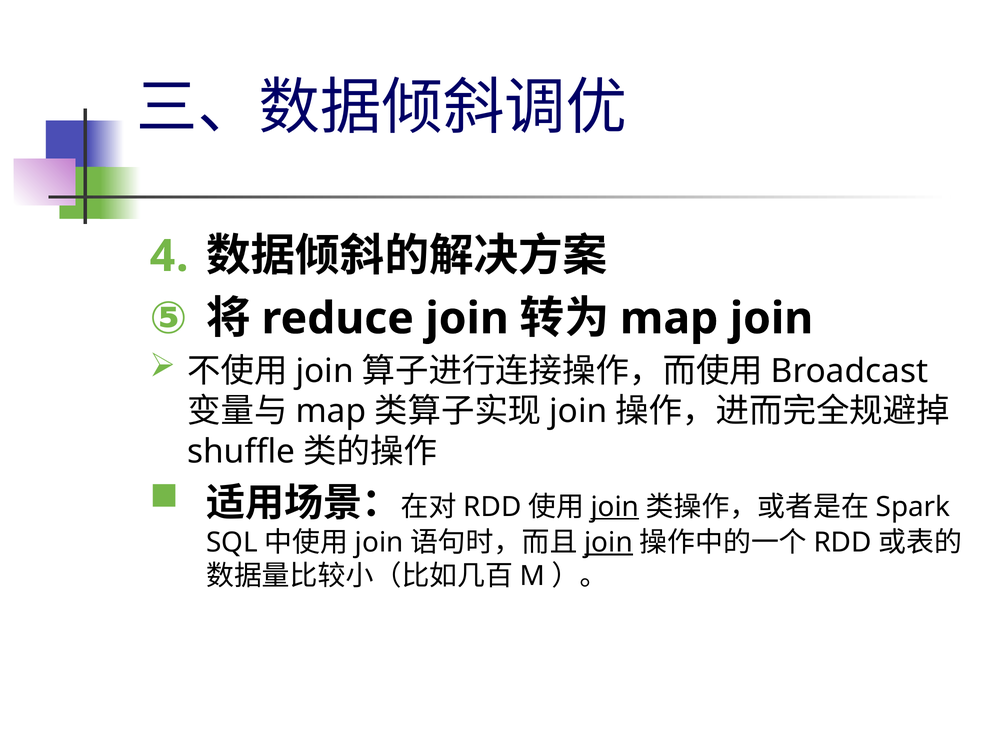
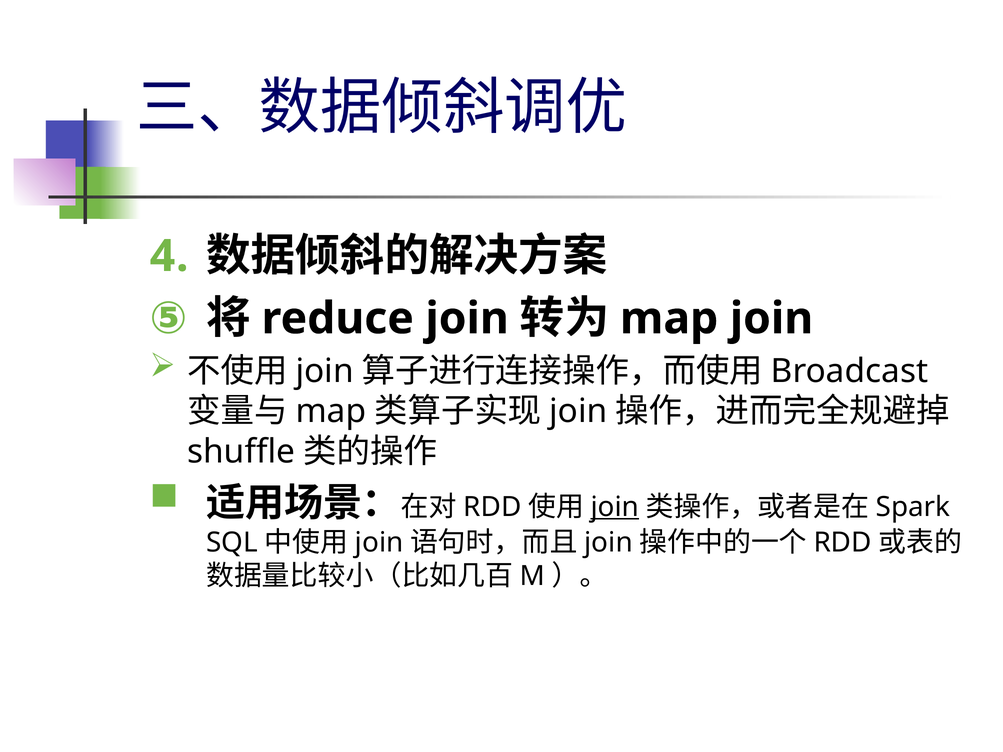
join underline: present -> none (609, 543)
